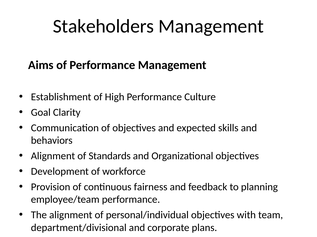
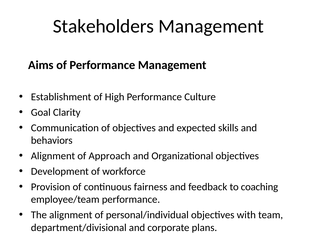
Standards: Standards -> Approach (110, 156)
planning: planning -> coaching (259, 187)
